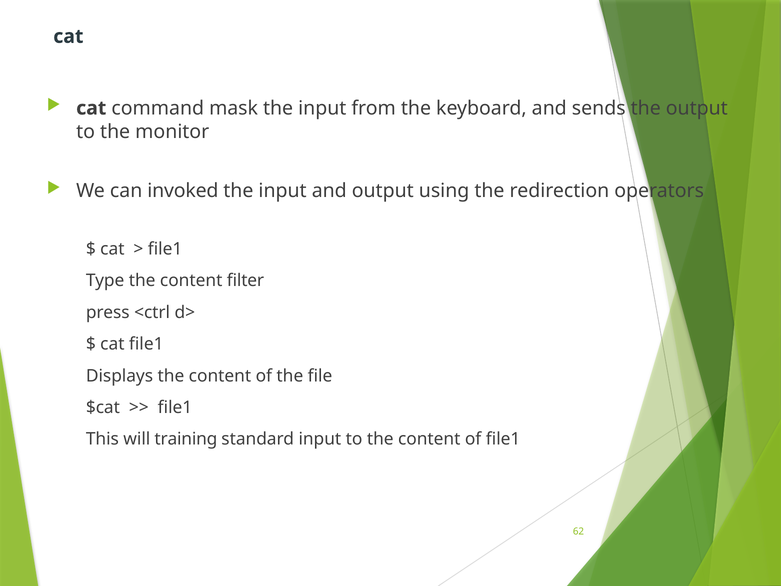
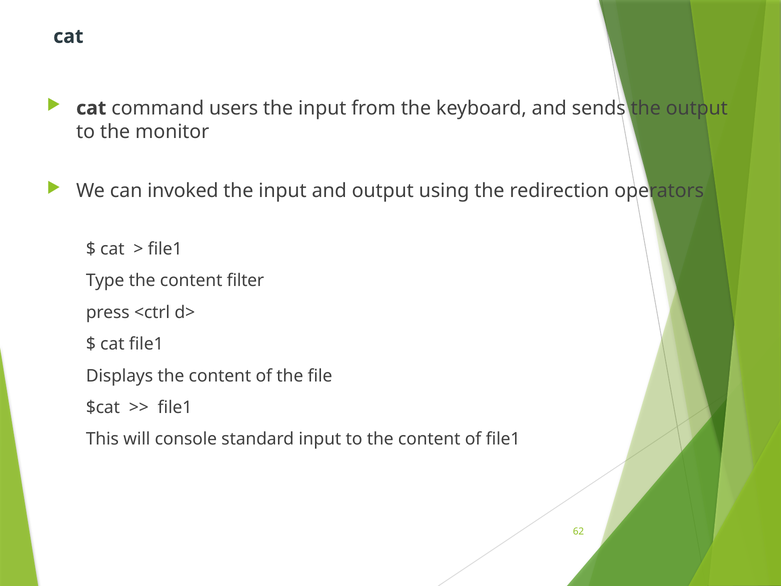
mask: mask -> users (234, 108)
training: training -> console (186, 439)
